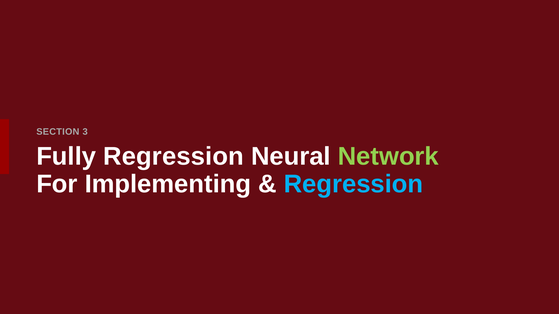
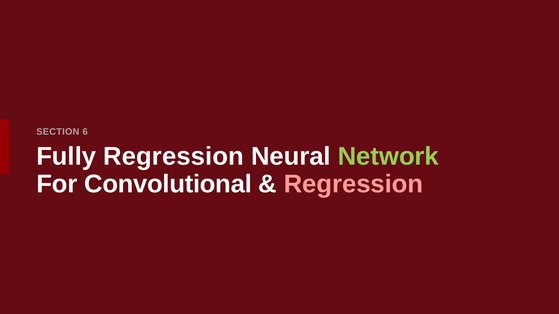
3: 3 -> 6 (85, 132)
Implementing: Implementing -> Convolutional (168, 184)
Regression colour: light blue -> pink (354, 184)
